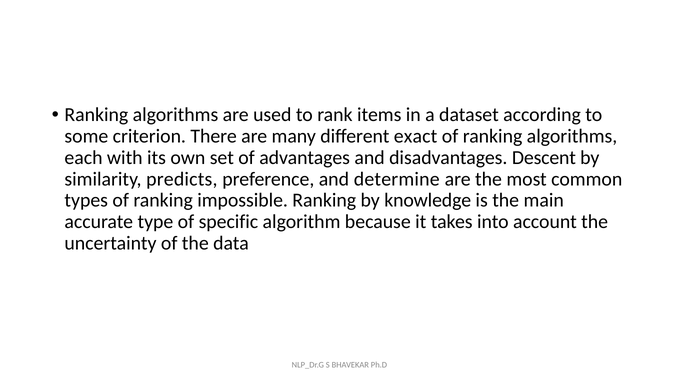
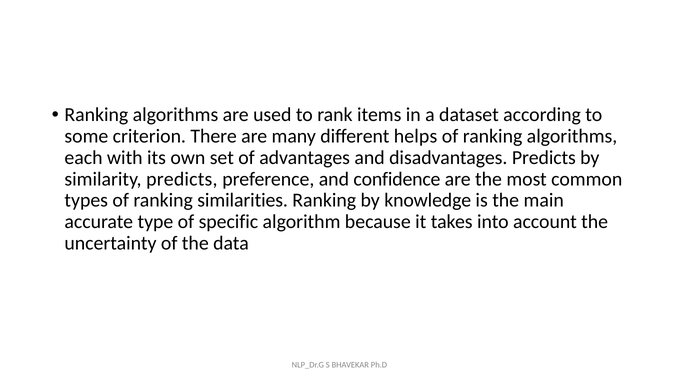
exact: exact -> helps (416, 136)
disadvantages Descent: Descent -> Predicts (544, 158)
determine: determine -> confidence (397, 179)
impossible: impossible -> similarities (243, 200)
